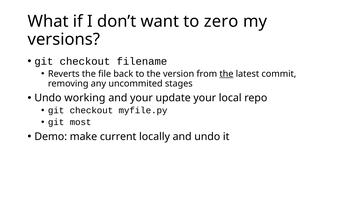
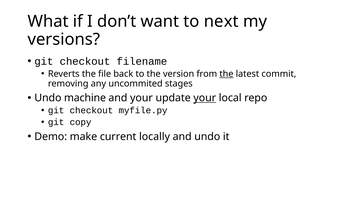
zero: zero -> next (221, 21)
working: working -> machine (85, 98)
your underline: none -> present (205, 98)
most: most -> copy (81, 122)
